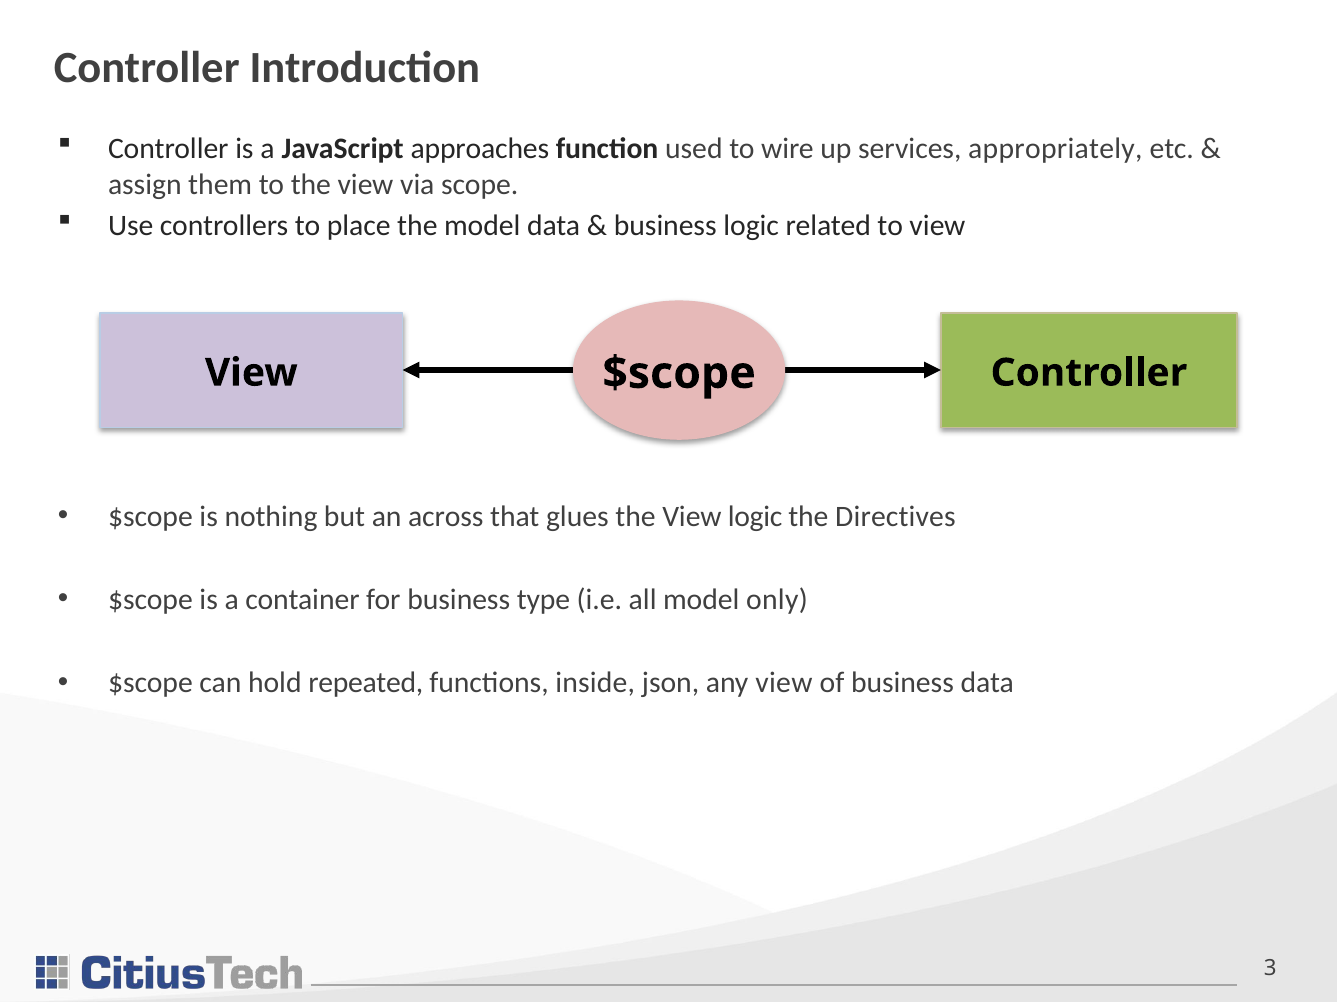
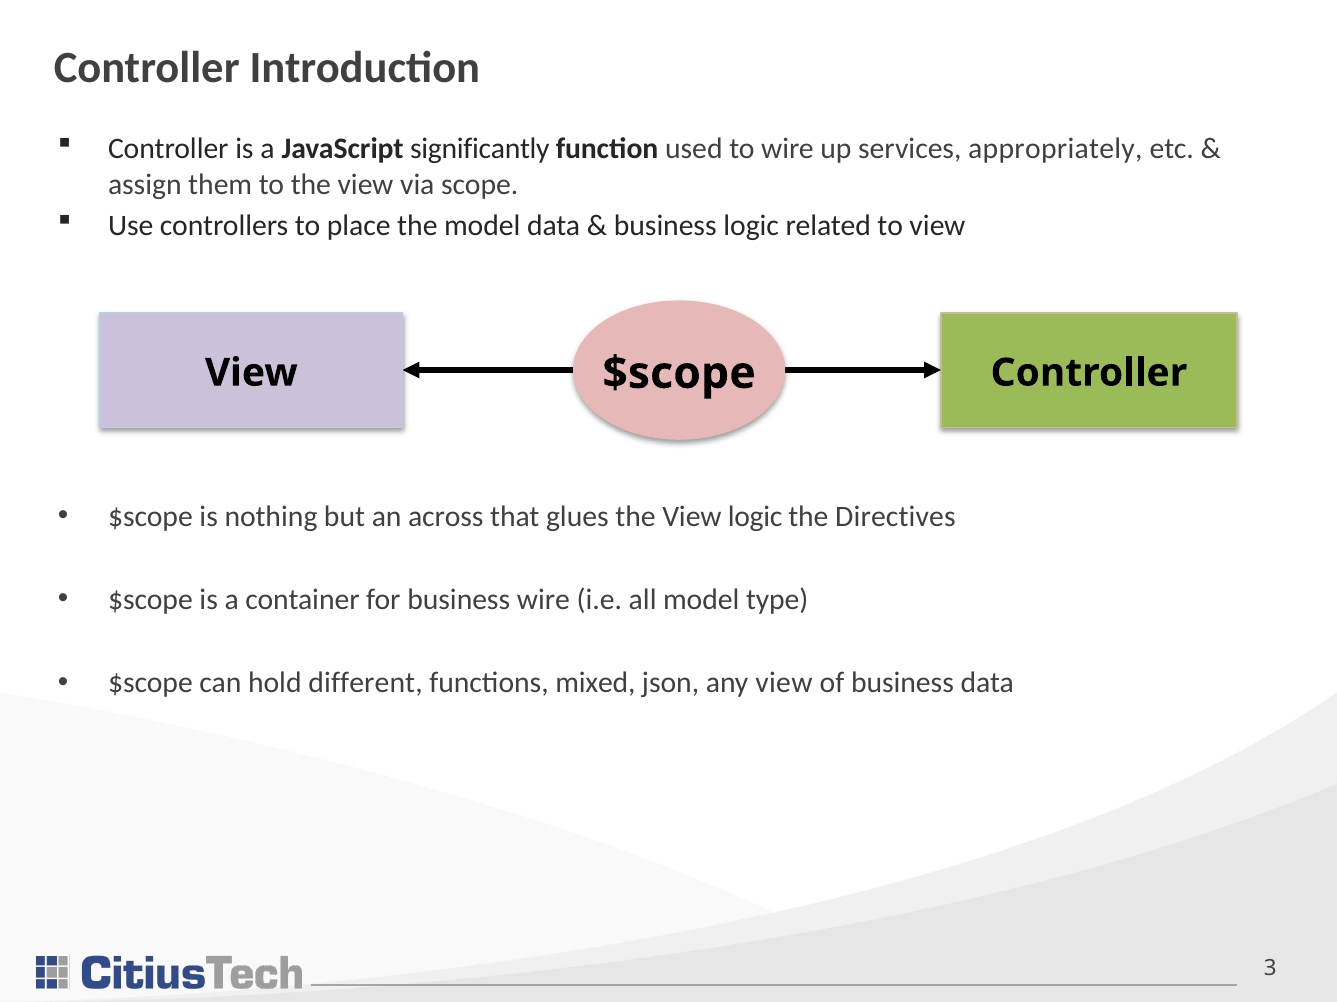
approaches: approaches -> significantly (480, 149)
business type: type -> wire (543, 600)
only: only -> type (777, 600)
repeated: repeated -> different (366, 684)
inside: inside -> mixed (595, 684)
